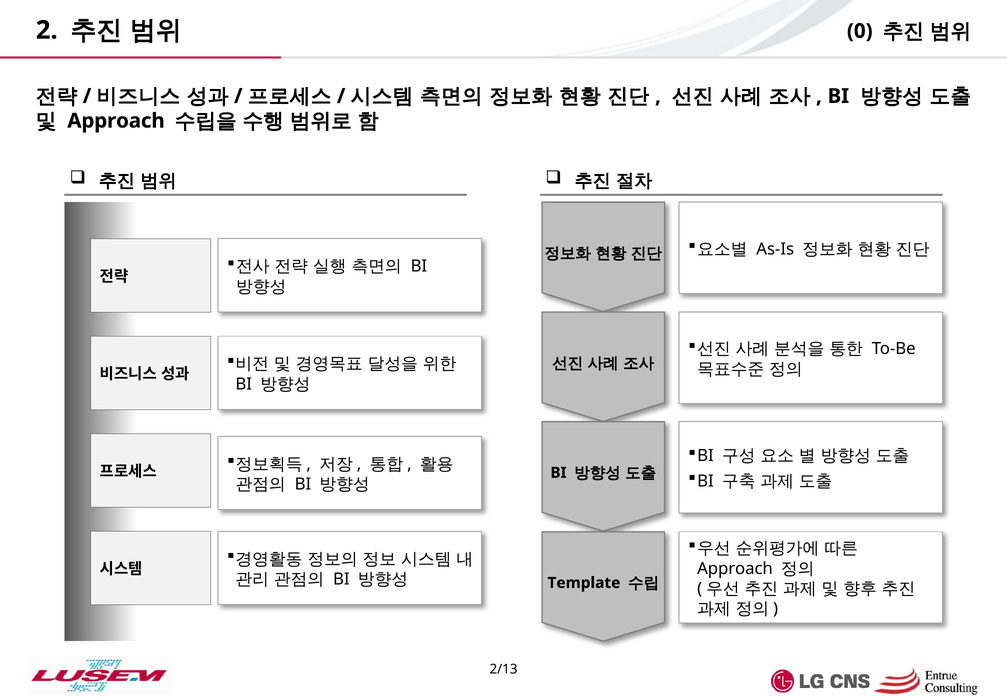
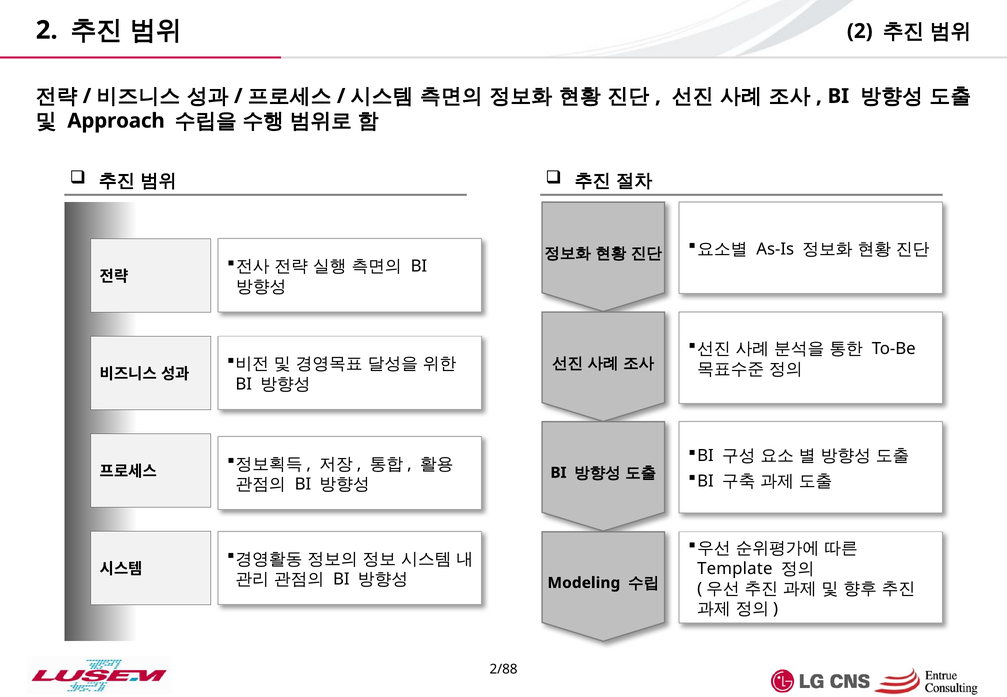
0: 0 -> 2 (860, 31)
Approach: Approach -> Template (735, 569)
Template: Template -> Modeling (584, 583)
2/13: 2/13 -> 2/88 (504, 670)
